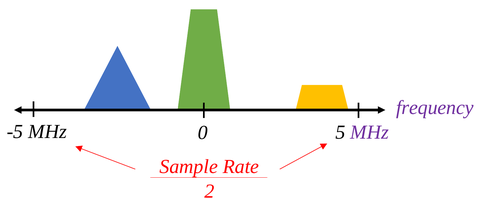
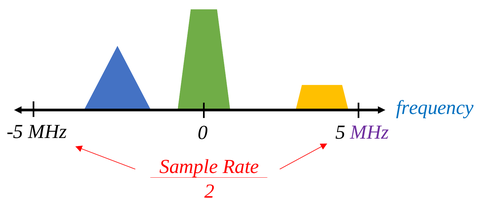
frequency colour: purple -> blue (435, 108)
